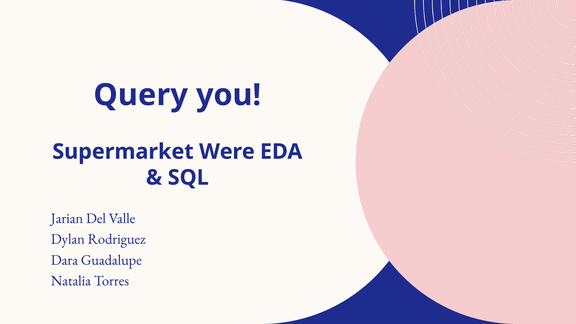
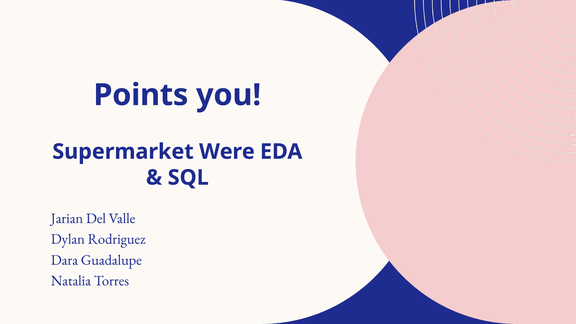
Query: Query -> Points (141, 95)
